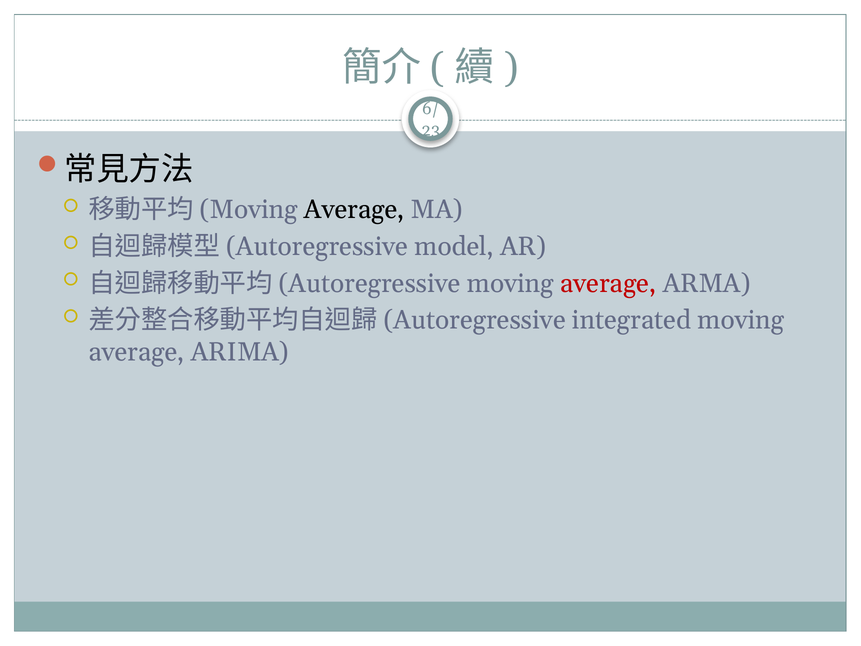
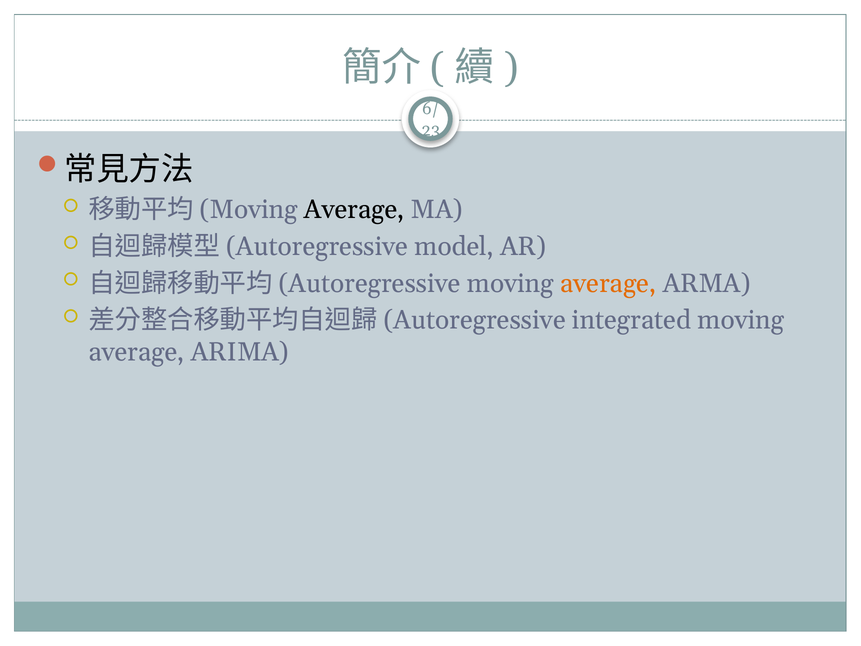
average colour: red -> orange (608, 283)
